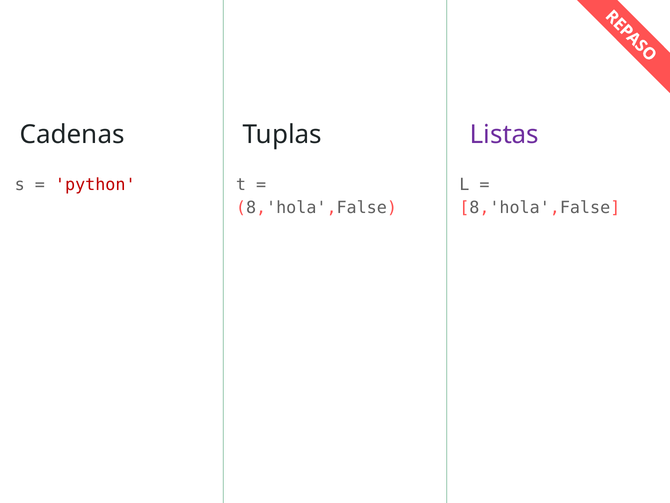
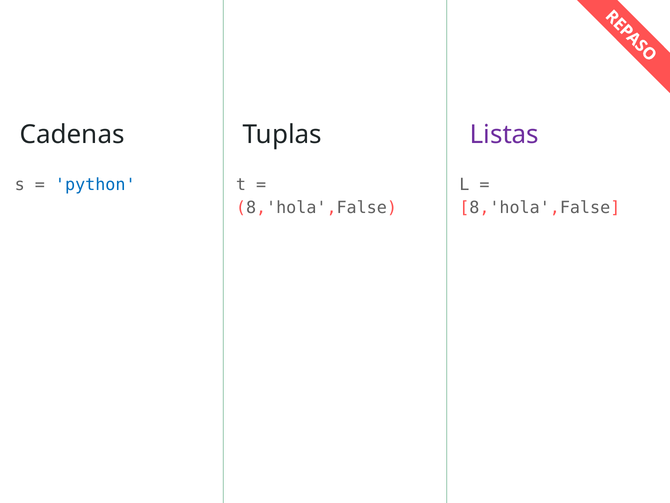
python colour: red -> blue (95, 185)
